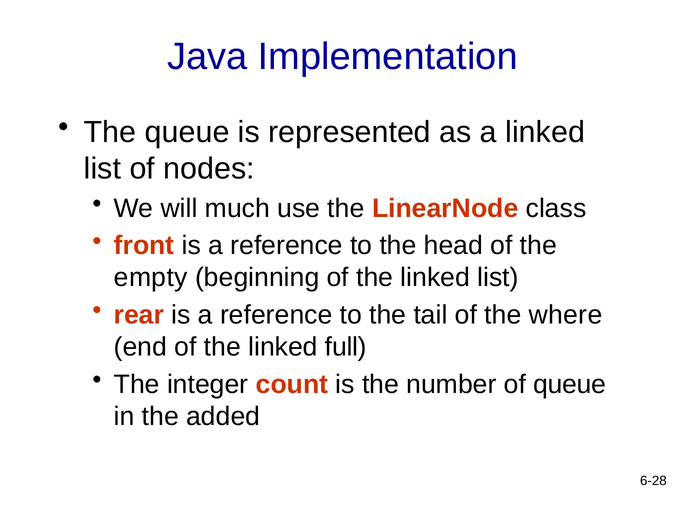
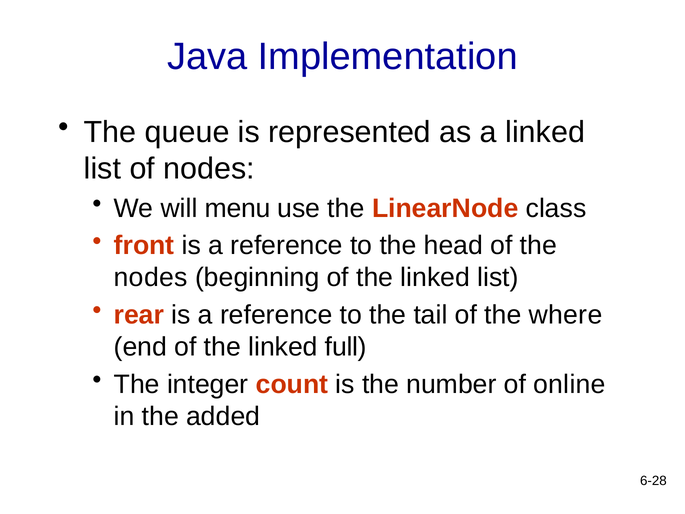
much: much -> menu (238, 208)
empty: empty -> nodes (151, 277)
of queue: queue -> online (570, 384)
